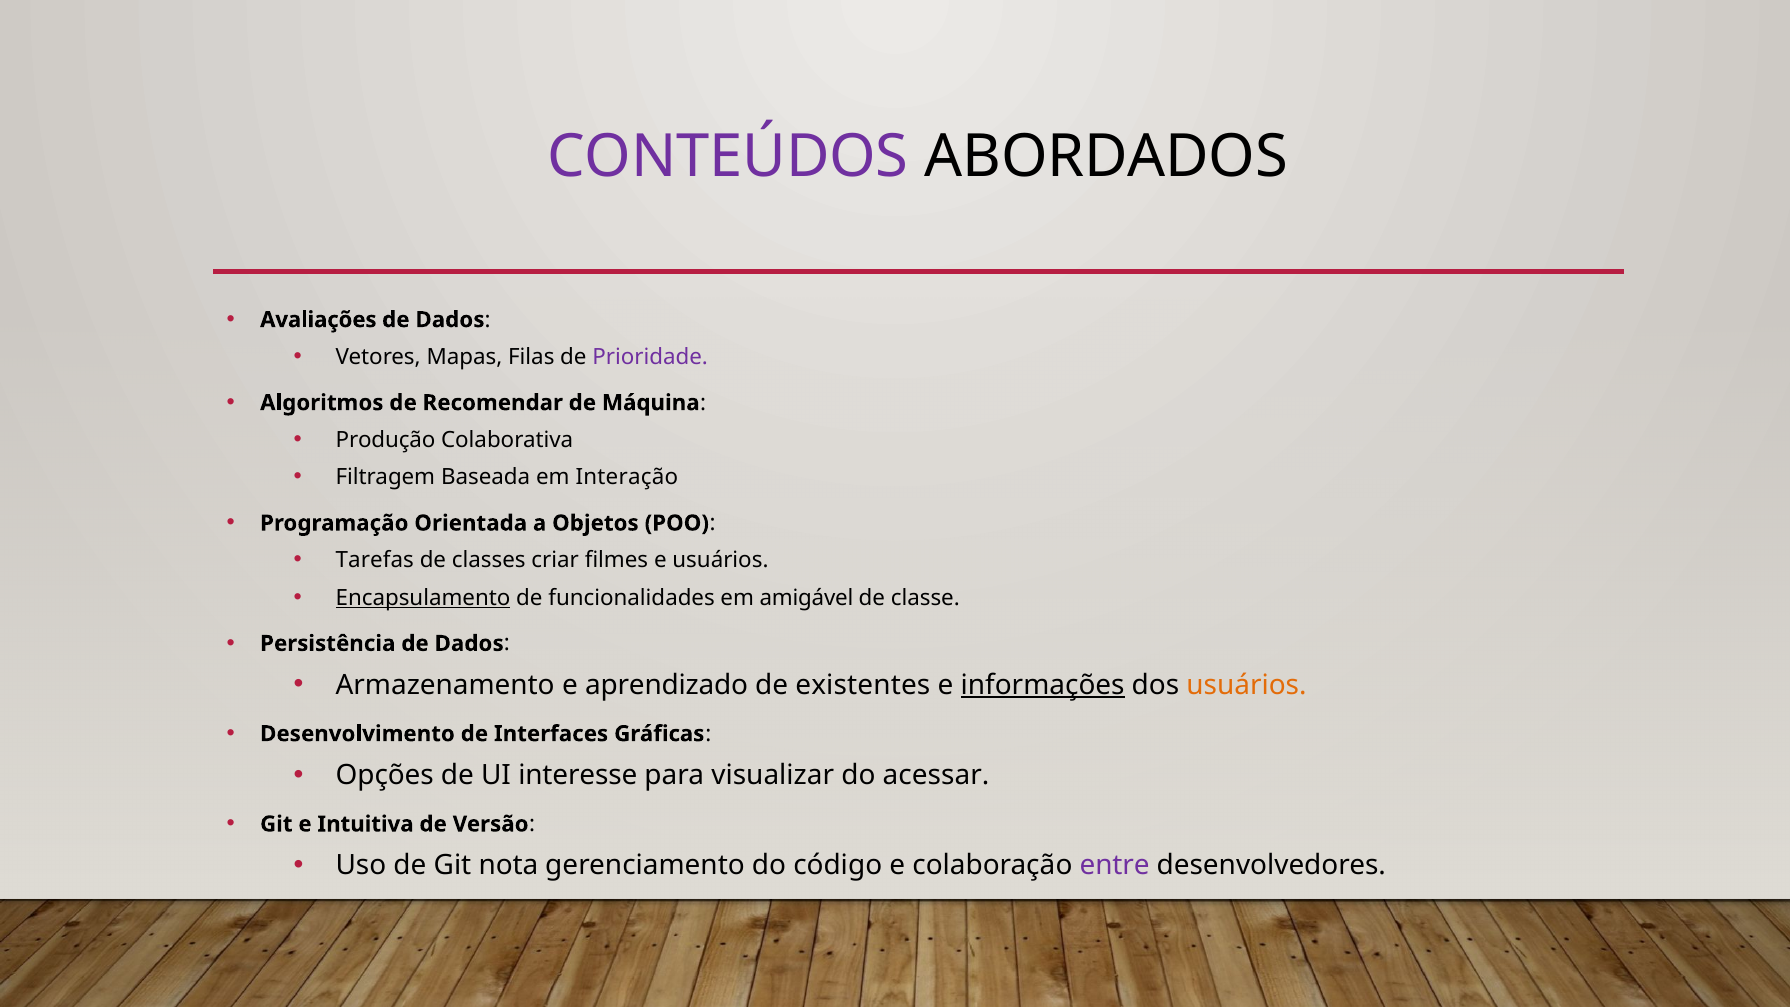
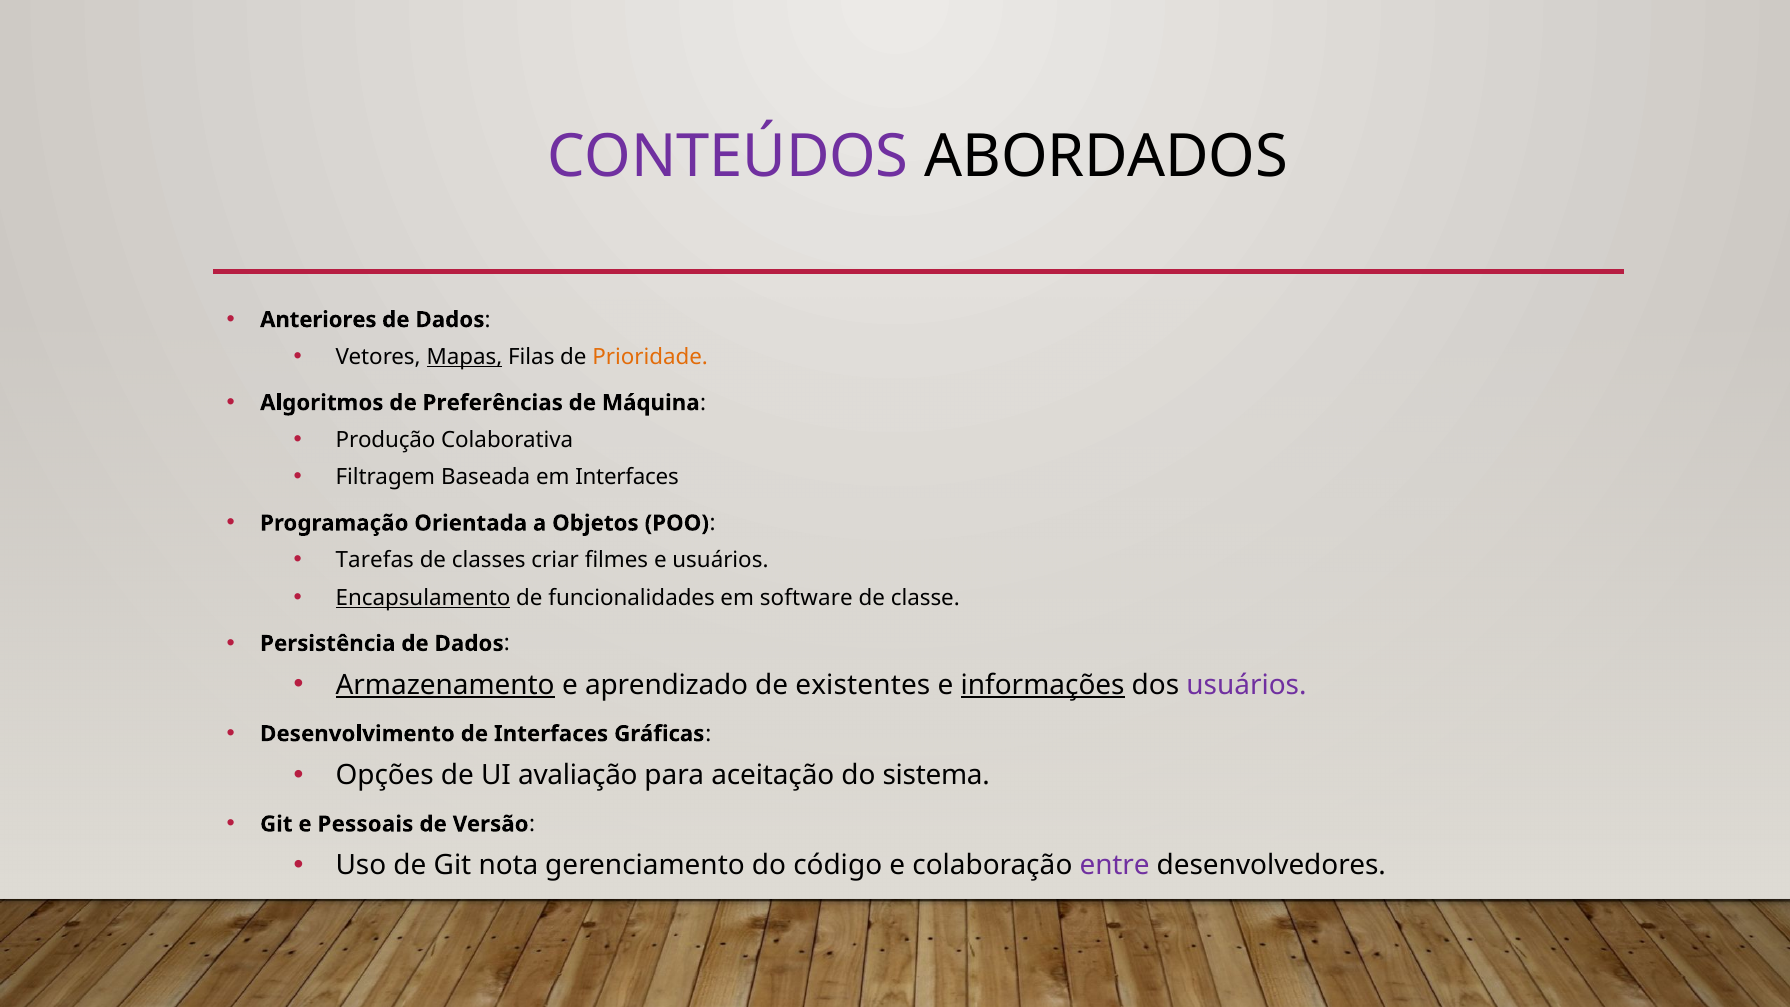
Avaliações: Avaliações -> Anteriores (318, 320)
Mapas underline: none -> present (464, 357)
Prioridade colour: purple -> orange (650, 357)
Recomendar: Recomendar -> Preferências (493, 403)
em Interação: Interação -> Interfaces (627, 477)
amigável: amigável -> software (806, 598)
Armazenamento underline: none -> present (445, 685)
usuários colour: orange -> purple (1246, 685)
interesse: interesse -> avaliação (578, 775)
visualizar: visualizar -> aceitação (773, 775)
acessar: acessar -> sistema (936, 775)
Intuitiva: Intuitiva -> Pessoais (365, 824)
